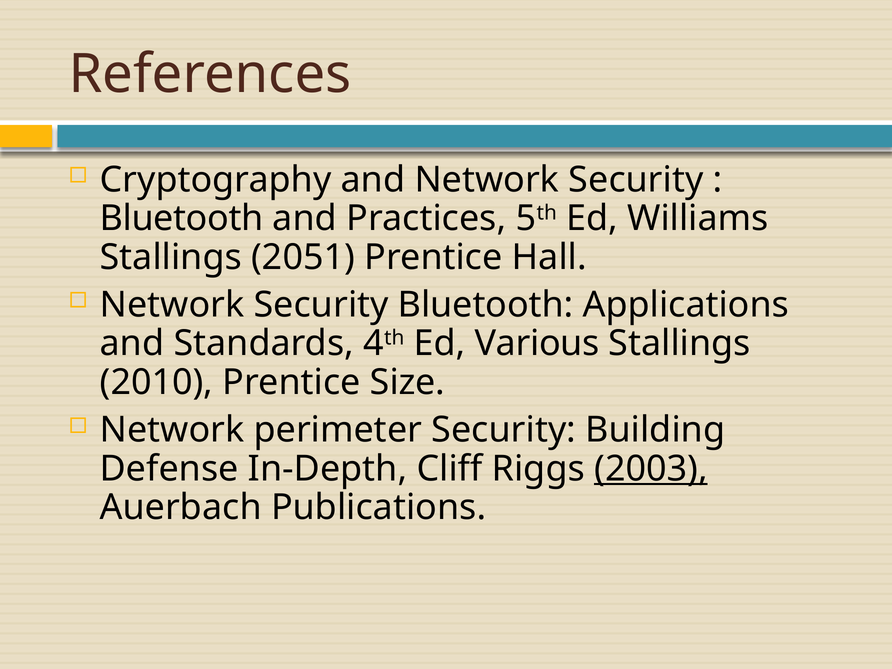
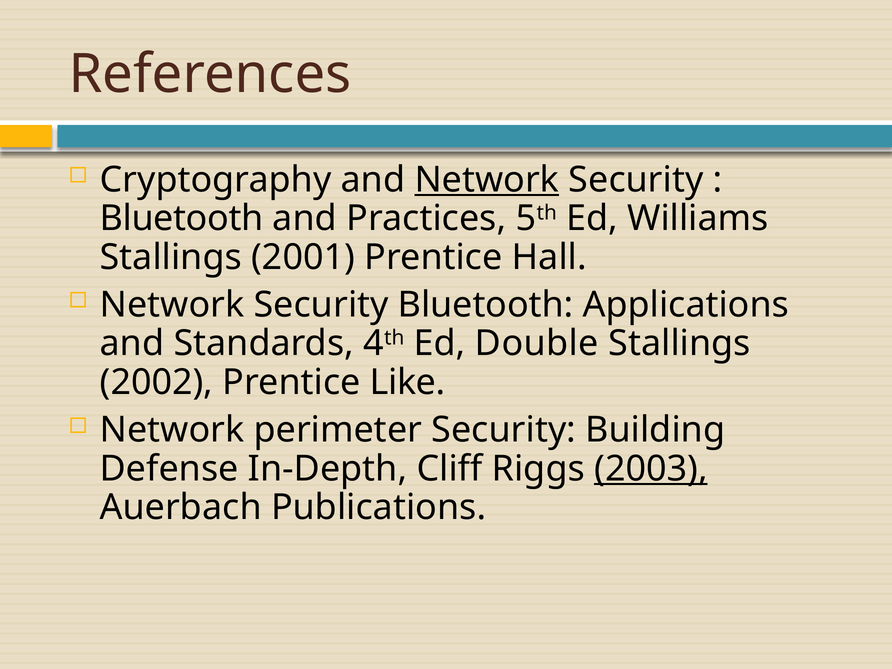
Network underline: none -> present (487, 180)
2051: 2051 -> 2001 (303, 257)
Various: Various -> Double (537, 344)
2010: 2010 -> 2002 (156, 382)
Size: Size -> Like (408, 382)
